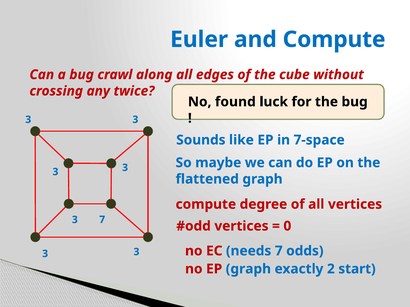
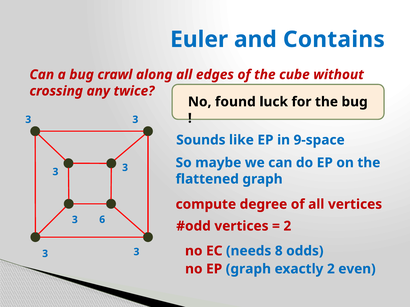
and Compute: Compute -> Contains (334, 40)
7-space: 7-space -> 9-space (319, 140)
3 7: 7 -> 6 (102, 220)
0: 0 -> 2 (287, 226)
needs 7: 7 -> 8 (279, 251)
start: start -> even (357, 269)
